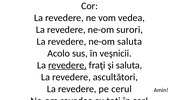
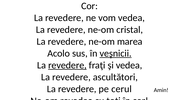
surori: surori -> cristal (130, 30)
ne-om saluta: saluta -> marea (130, 42)
veşnicii underline: none -> present (116, 54)
şi saluta: saluta -> vedea (129, 66)
